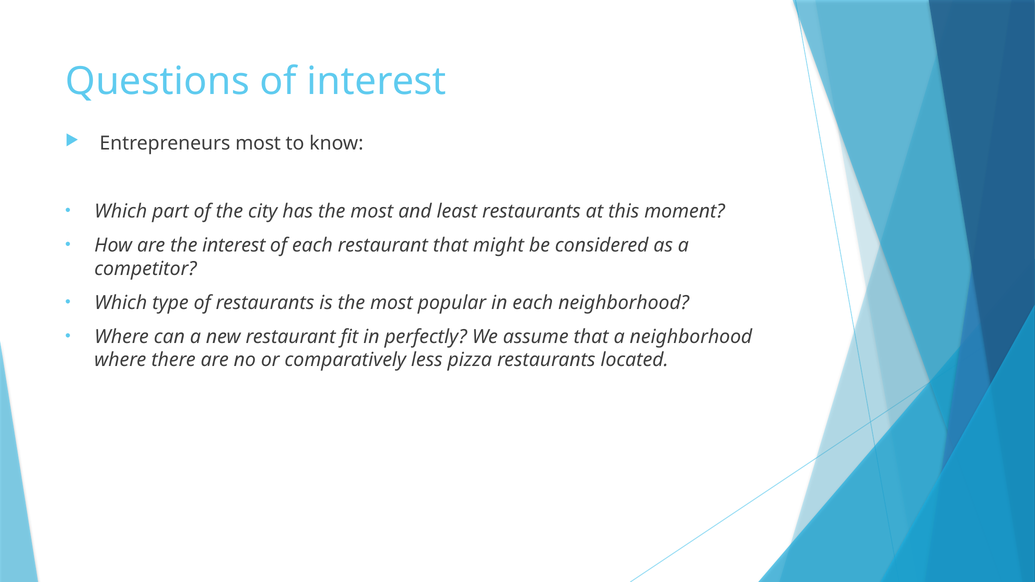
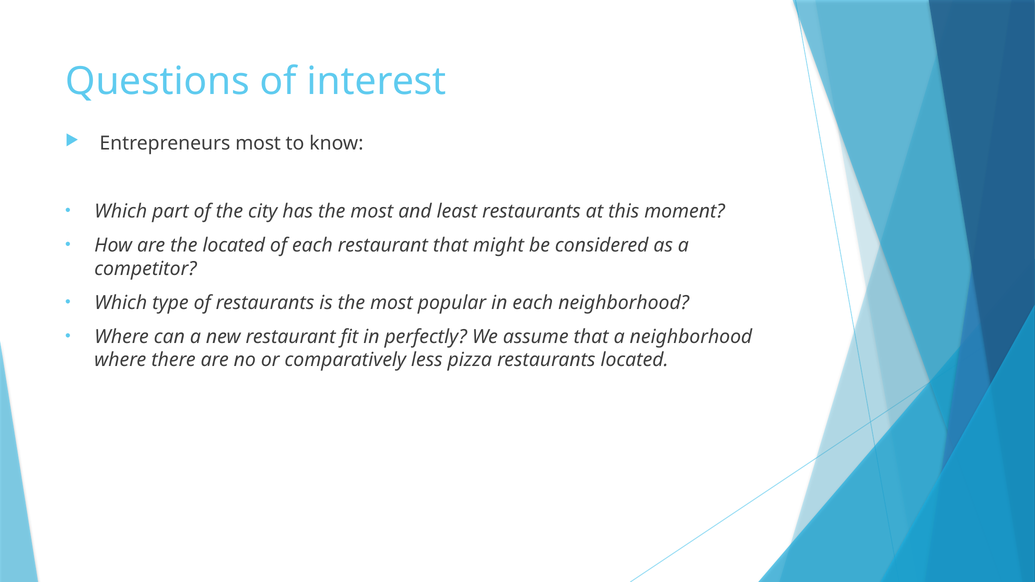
the interest: interest -> located (234, 245)
